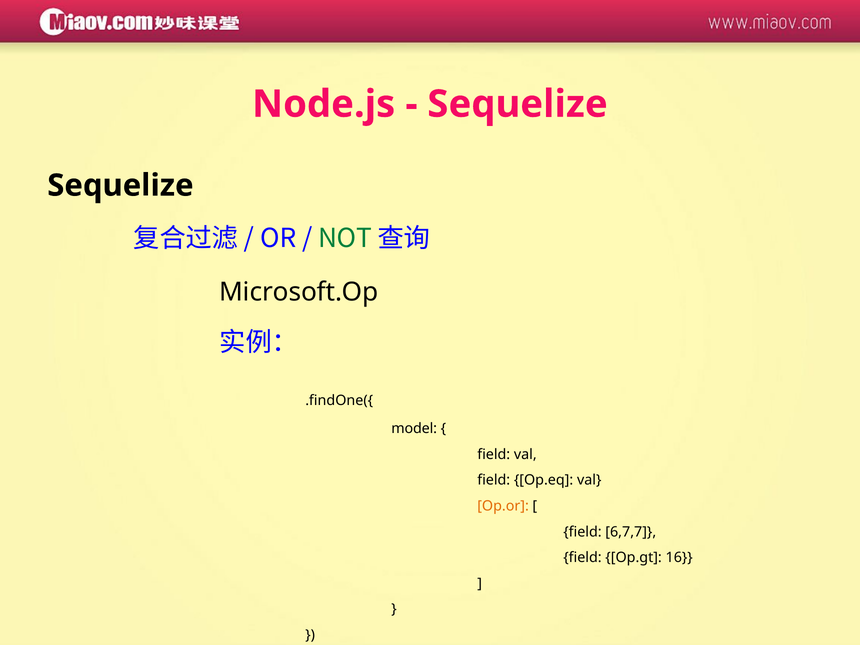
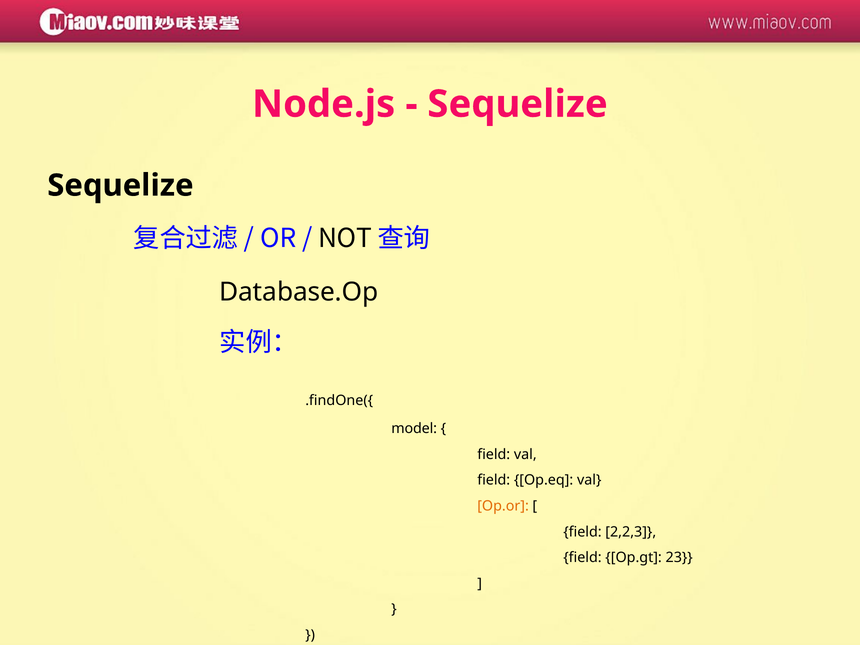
NOT colour: green -> black (345, 238)
Microsoft.Op: Microsoft.Op -> Database.Op (299, 292)
6,7,7: 6,7,7 -> 2,2,3 (631, 532)
16: 16 -> 23 (679, 558)
